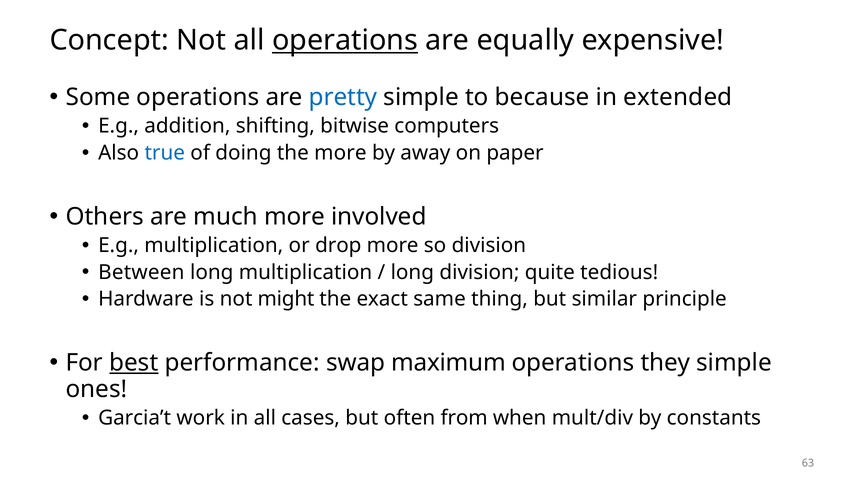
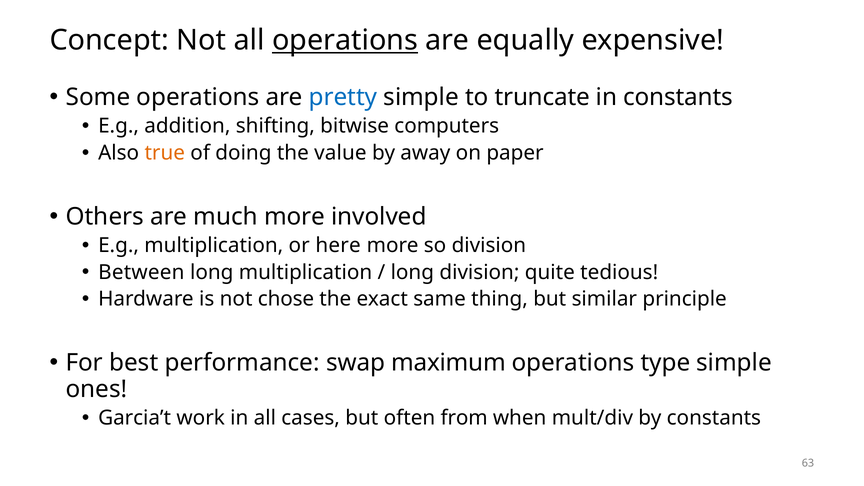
because: because -> truncate (542, 97)
in extended: extended -> constants (678, 97)
true colour: blue -> orange (165, 153)
the more: more -> value (340, 153)
drop: drop -> here (338, 245)
might: might -> chose (286, 299)
best underline: present -> none (134, 363)
they: they -> type (666, 363)
